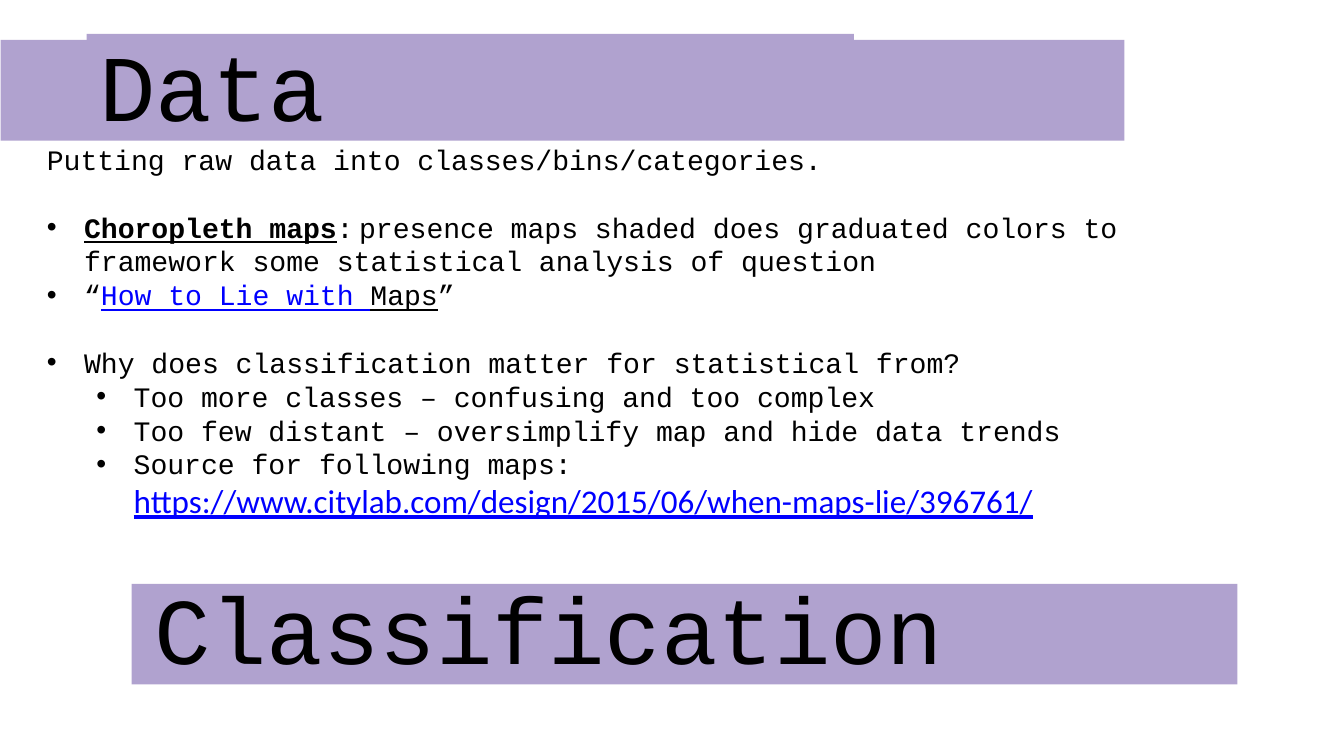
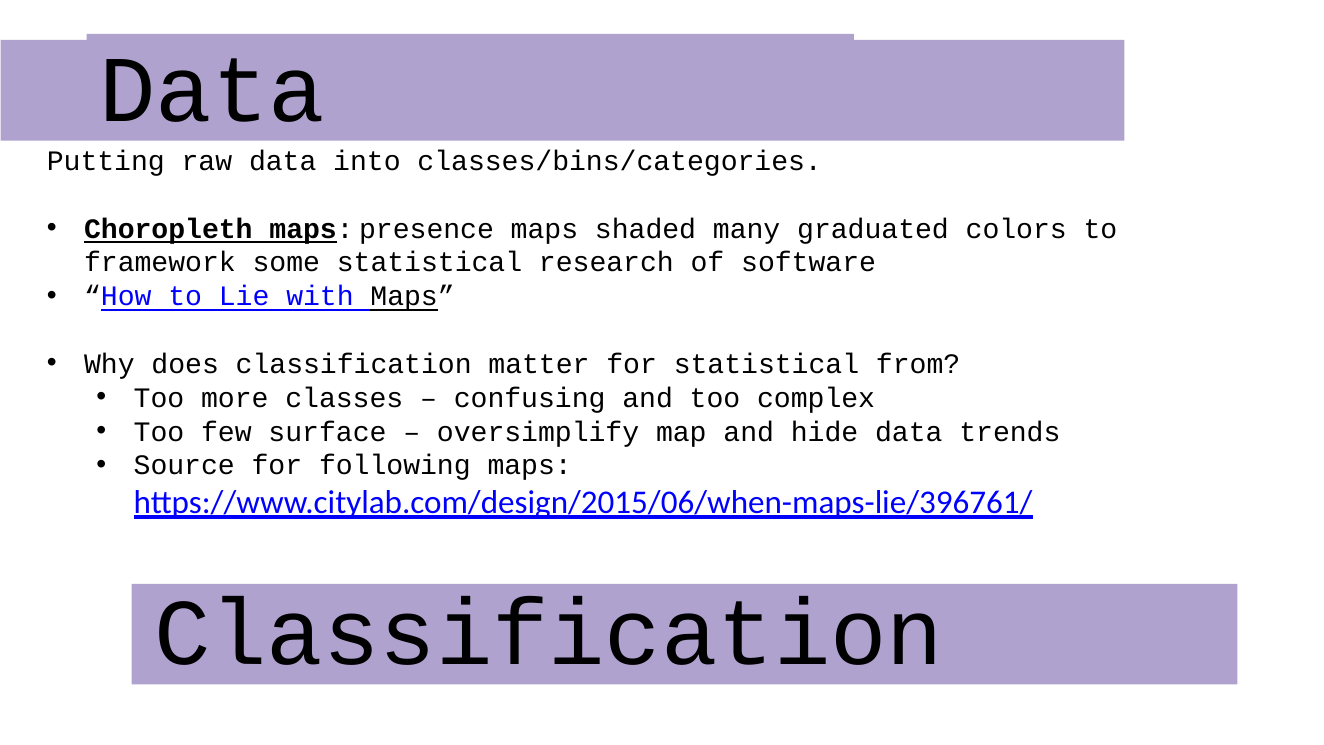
shaded does: does -> many (747, 229)
analysis: analysis -> research (606, 263)
question: question -> software (809, 263)
distant: distant -> surface (327, 432)
